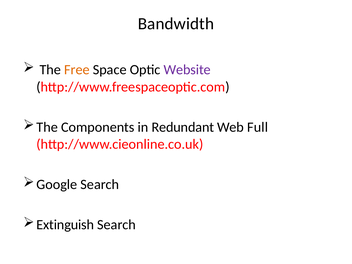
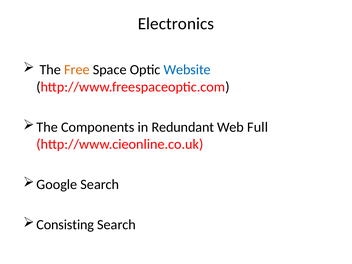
Bandwidth: Bandwidth -> Electronics (176, 24)
Website colour: purple -> blue (187, 70)
Extinguish: Extinguish -> Consisting (65, 225)
